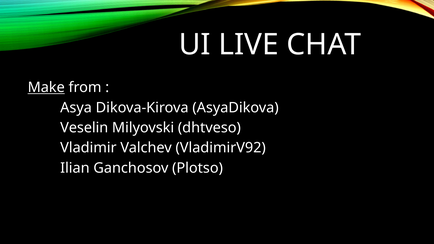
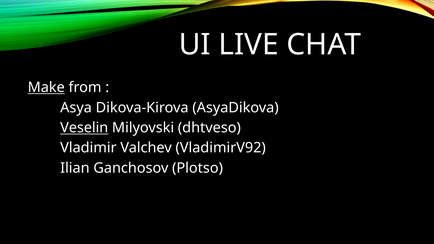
Veselin underline: none -> present (84, 128)
